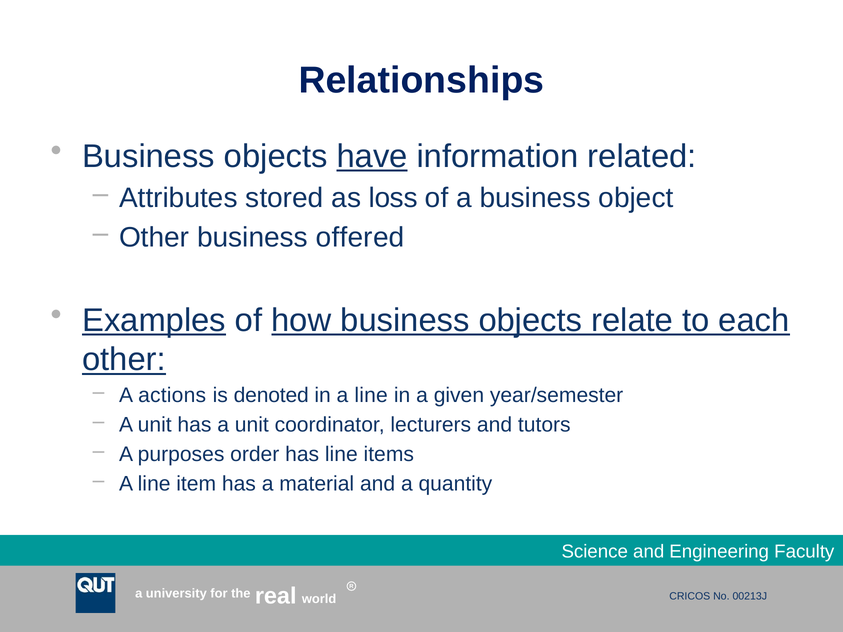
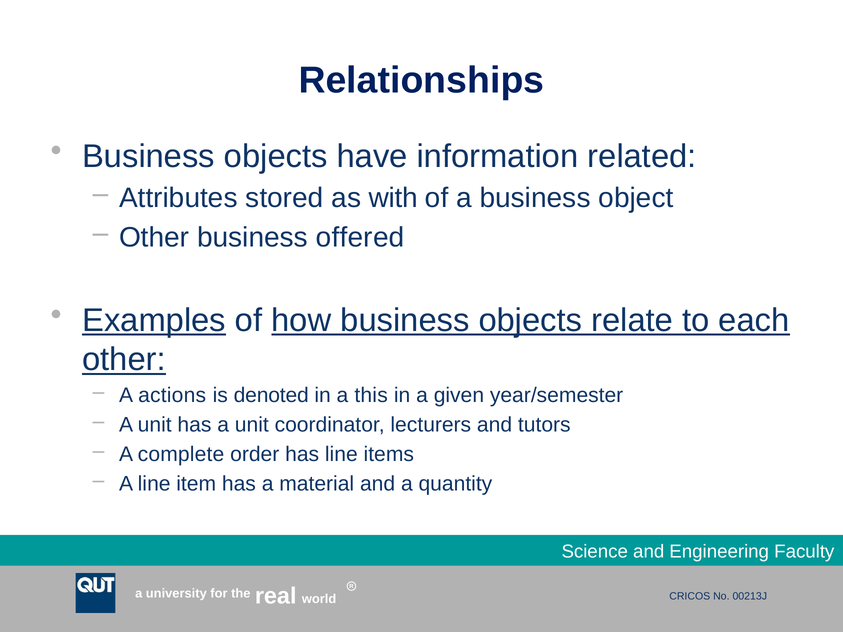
have underline: present -> none (372, 156)
loss: loss -> with (393, 198)
in a line: line -> this (371, 395)
purposes: purposes -> complete (181, 454)
